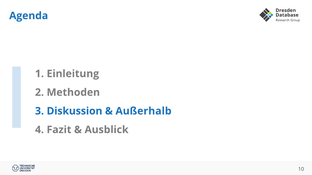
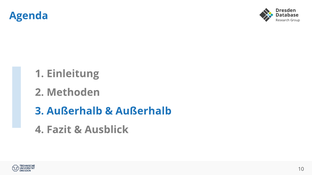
3 Diskussion: Diskussion -> Außerhalb (74, 111)
